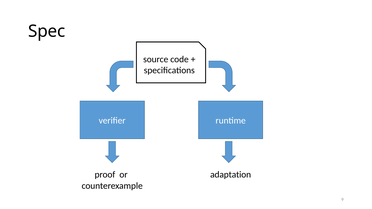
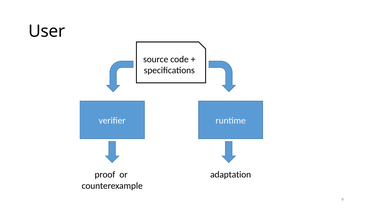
Spec: Spec -> User (47, 31)
